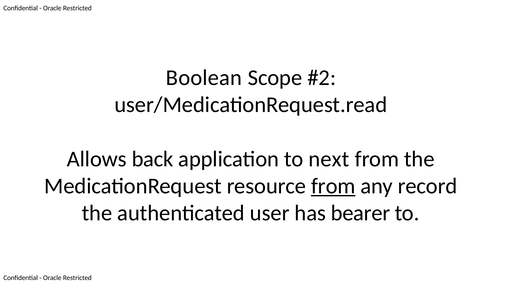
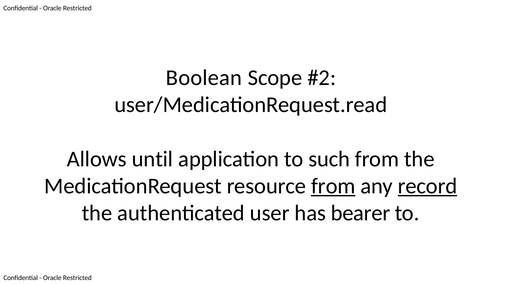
back: back -> until (152, 159)
next: next -> such (329, 159)
record underline: none -> present (428, 186)
